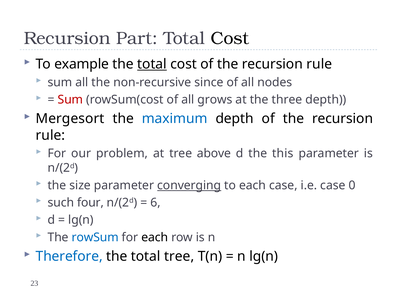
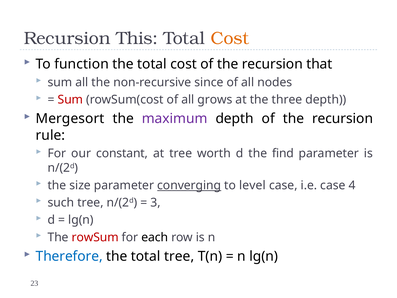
Part: Part -> This (137, 38)
Cost colour: black -> orange (230, 38)
example: example -> function (82, 64)
total underline: present -> none (152, 64)
rule: rule -> that (319, 64)
maximum colour: blue -> purple (175, 119)
problem: problem -> constant (122, 153)
above: above -> worth (214, 153)
this: this -> find (283, 153)
to each: each -> level (252, 185)
0: 0 -> 4 (352, 185)
such four: four -> tree (90, 202)
6: 6 -> 3 (155, 202)
rowSum colour: blue -> red (95, 237)
